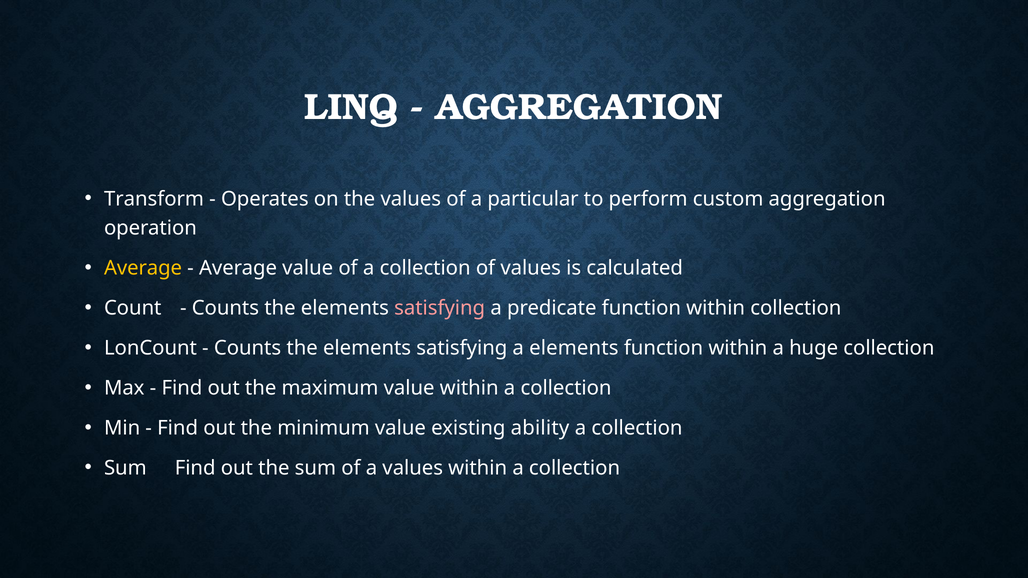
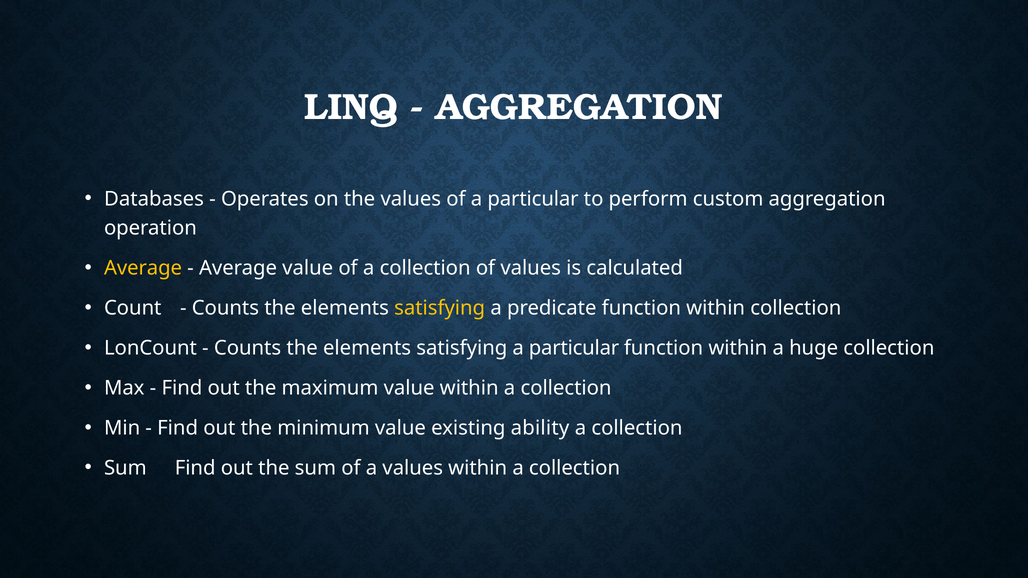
Transform: Transform -> Databases (154, 199)
satisfying colour: pink -> yellow (440, 308)
satisfying a elements: elements -> particular (574, 348)
